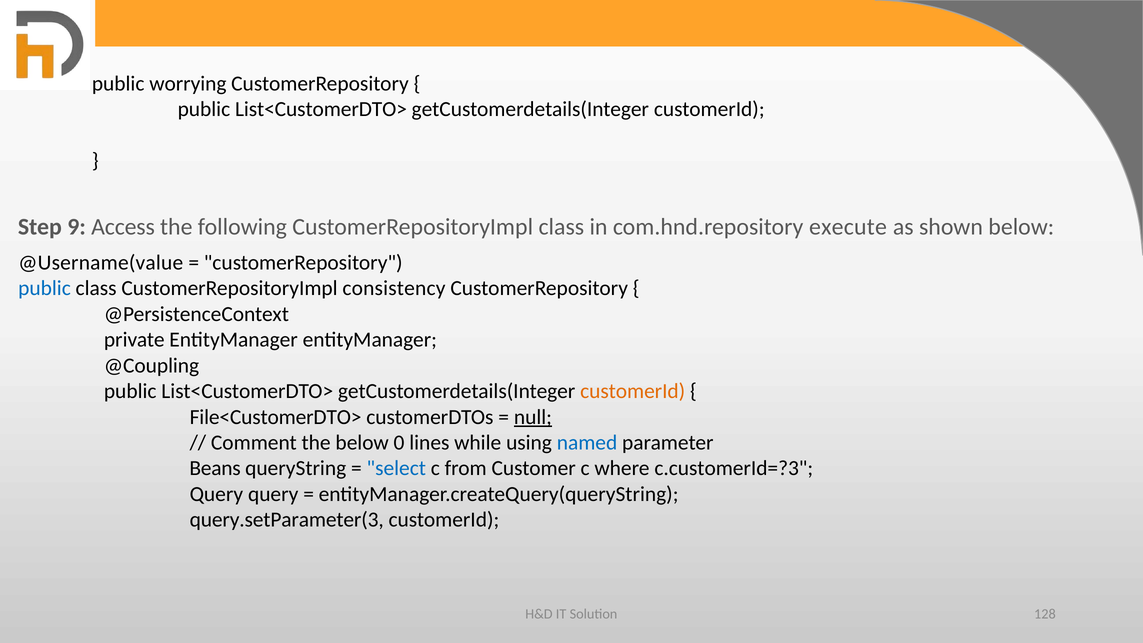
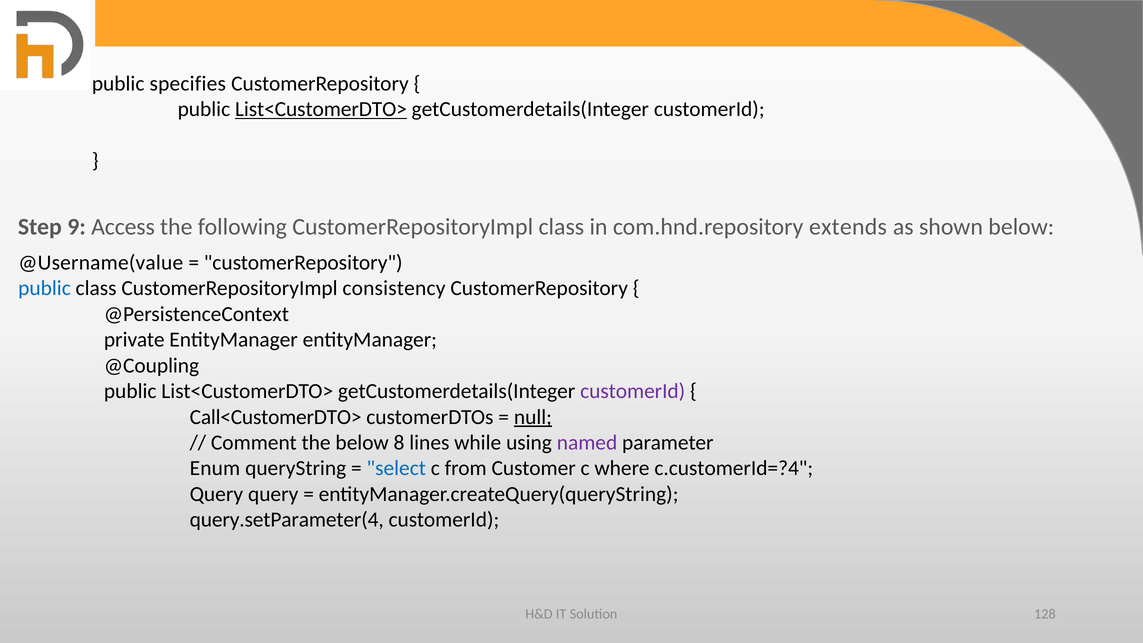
worrying: worrying -> specifies (188, 84)
List<CustomerDTO> underline: none -> present (321, 109)
execute: execute -> extends (848, 227)
customerId colour: orange -> purple (633, 391)
File<CustomerDTO>: File<CustomerDTO> -> Call<CustomerDTO> (276, 417)
0: 0 -> 8 (399, 443)
named colour: blue -> purple (587, 443)
Beans: Beans -> Enum (215, 468)
c.customerId=?3: c.customerId=?3 -> c.customerId=?4 (734, 468)
query.setParameter(3: query.setParameter(3 -> query.setParameter(4 (287, 520)
